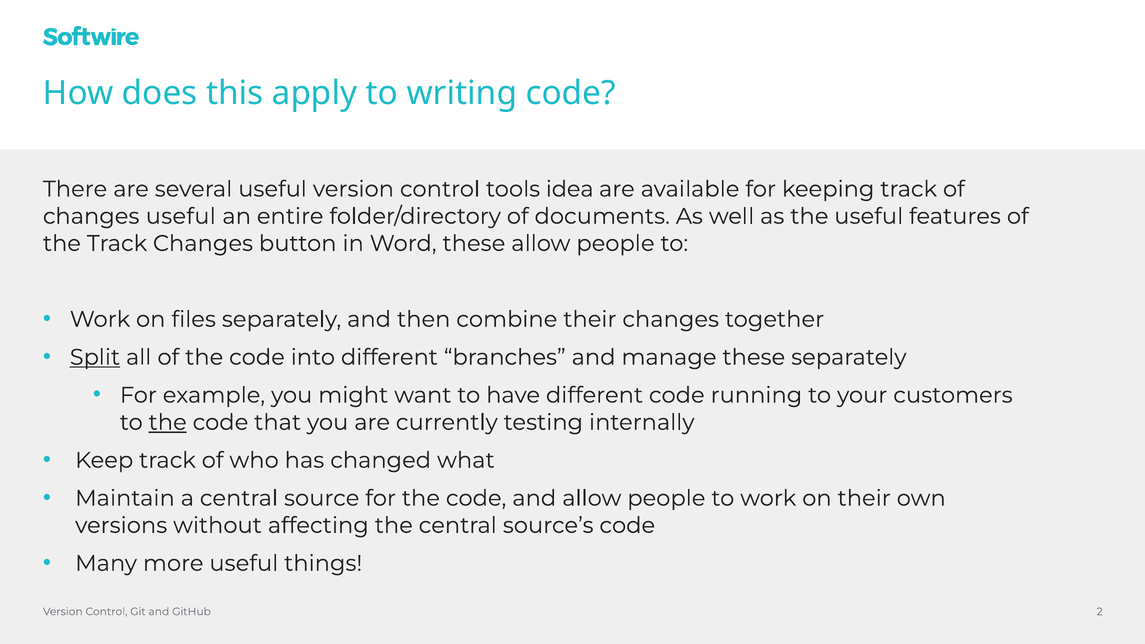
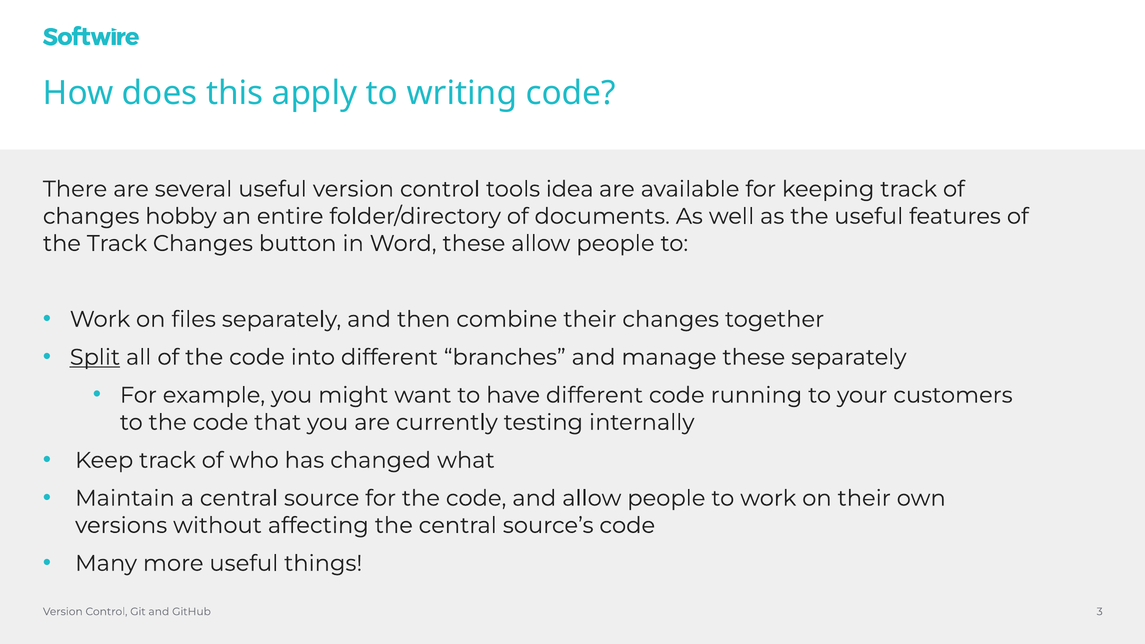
changes useful: useful -> hobby (181, 216)
the underline: present -> none (168, 422)
2: 2 -> 3 (1100, 612)
